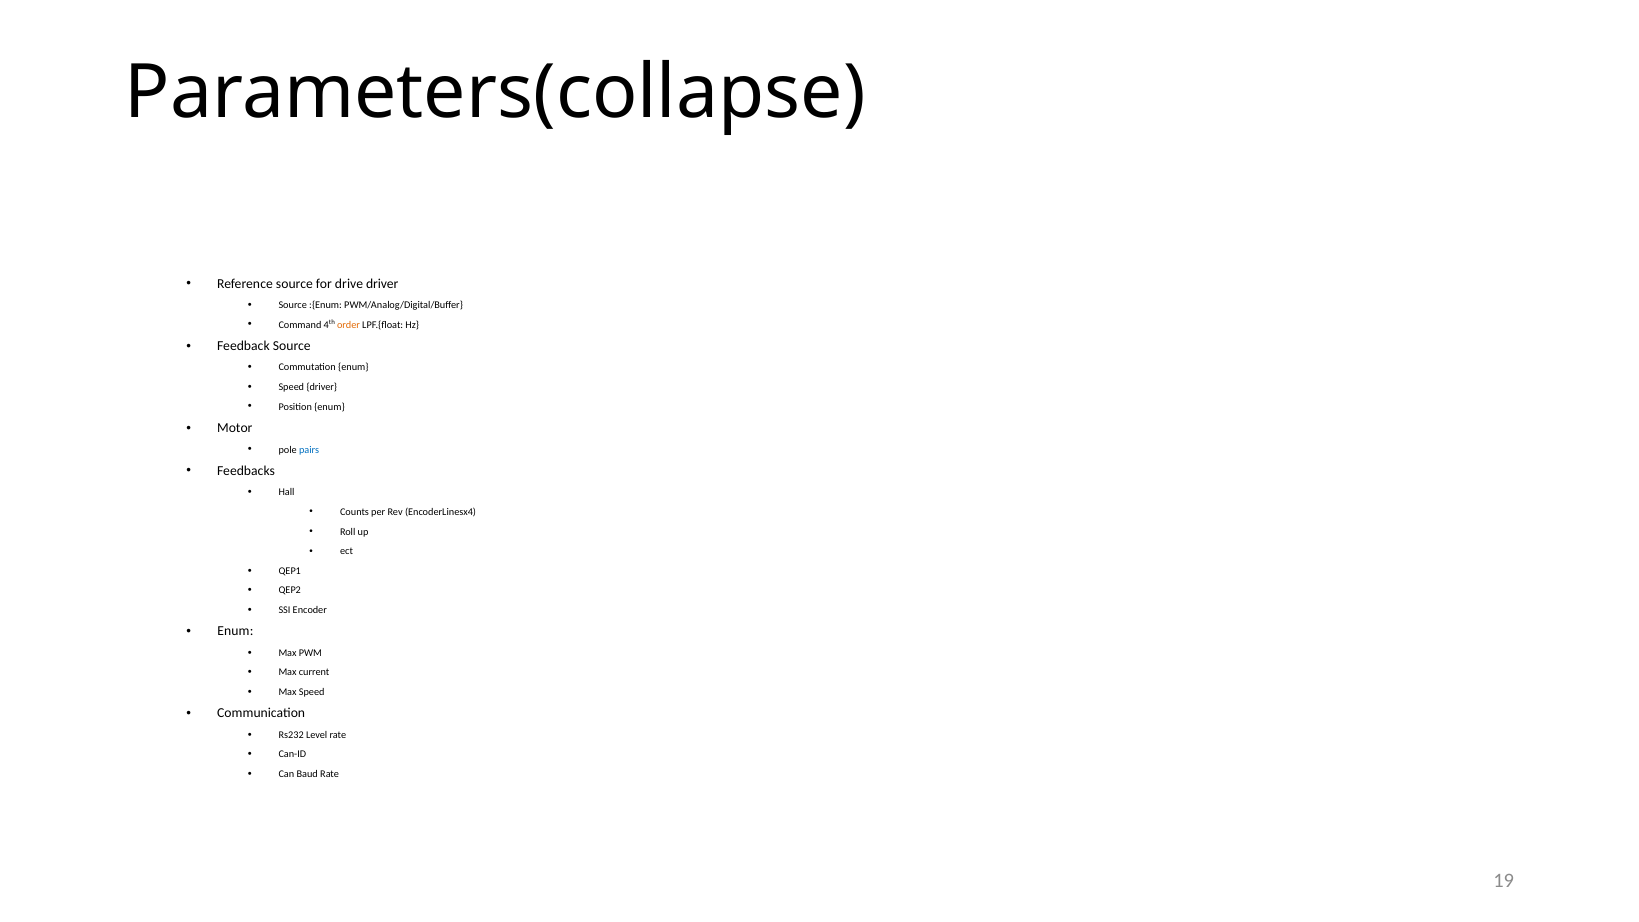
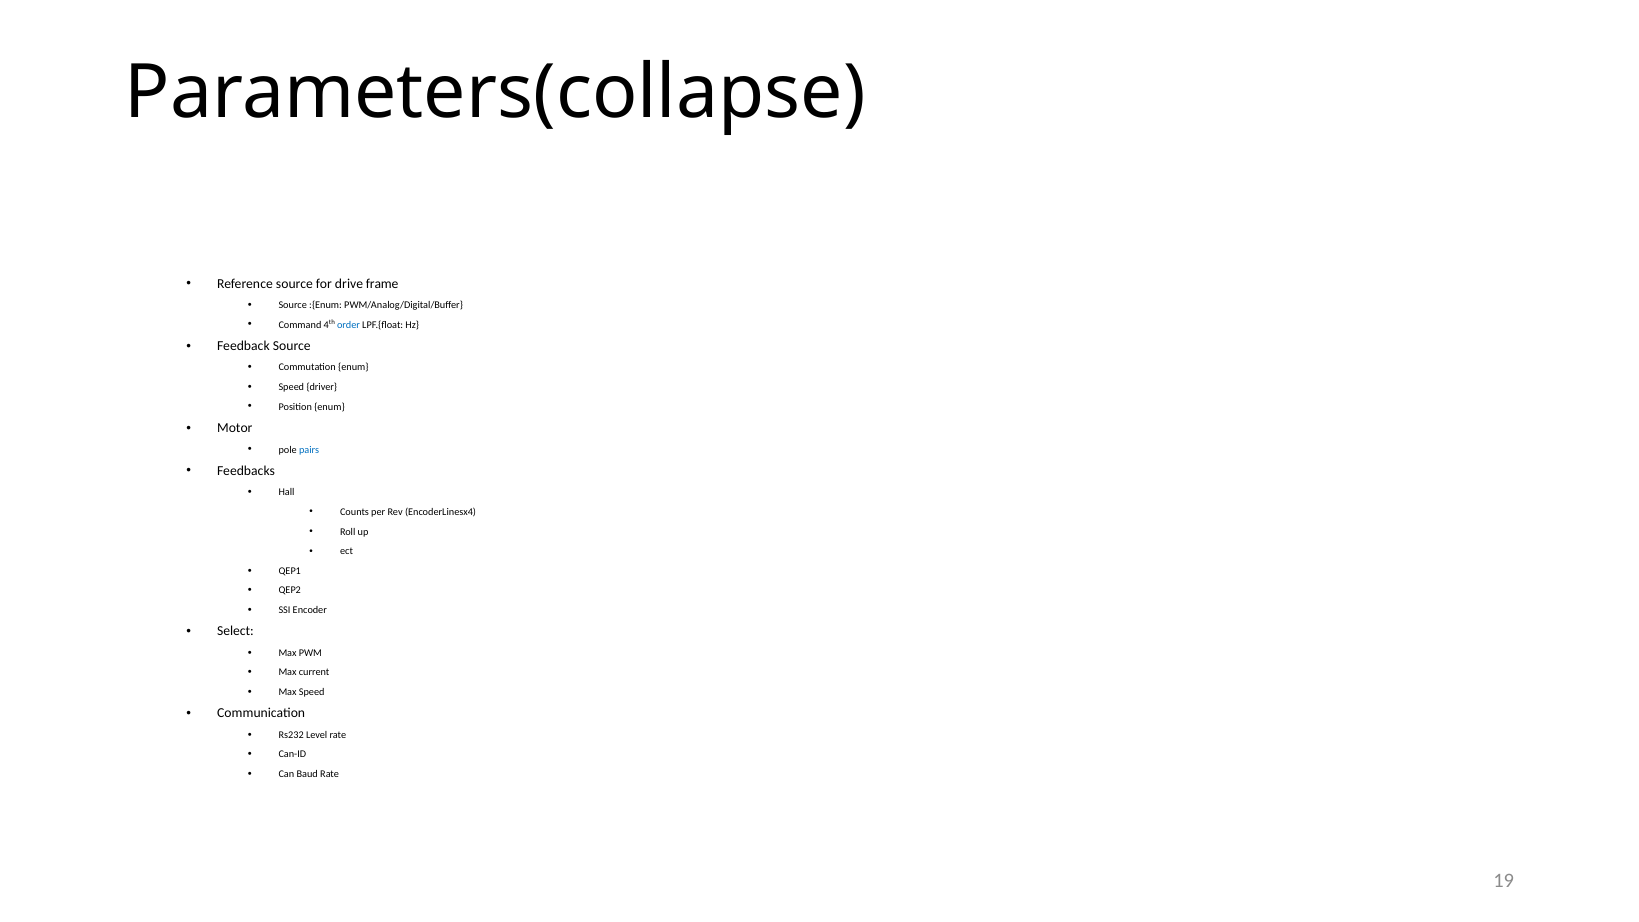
drive driver: driver -> frame (382, 284)
order colour: orange -> blue (348, 325)
Enum: Enum -> Select (235, 631)
